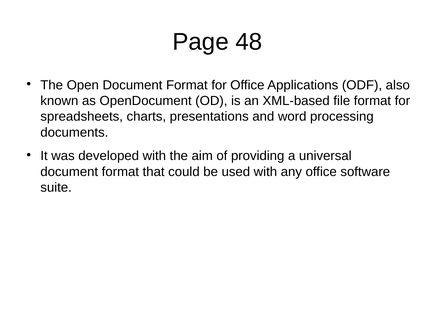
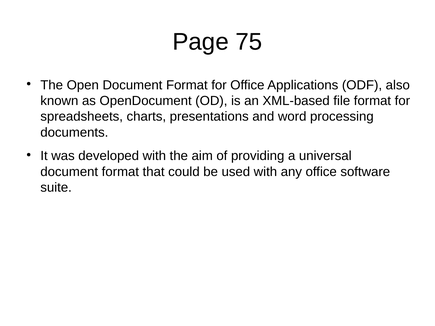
48: 48 -> 75 (249, 42)
